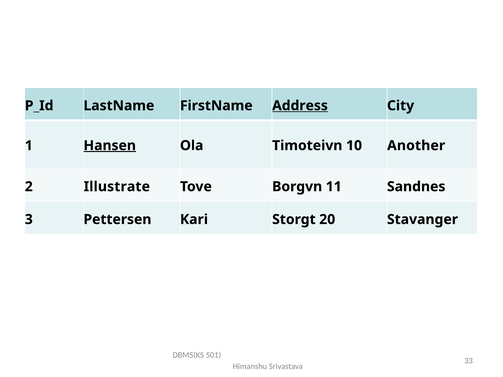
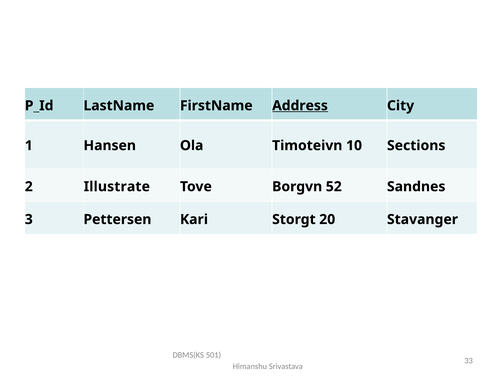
Hansen underline: present -> none (110, 146)
Another: Another -> Sections (416, 146)
11: 11 -> 52 (334, 187)
